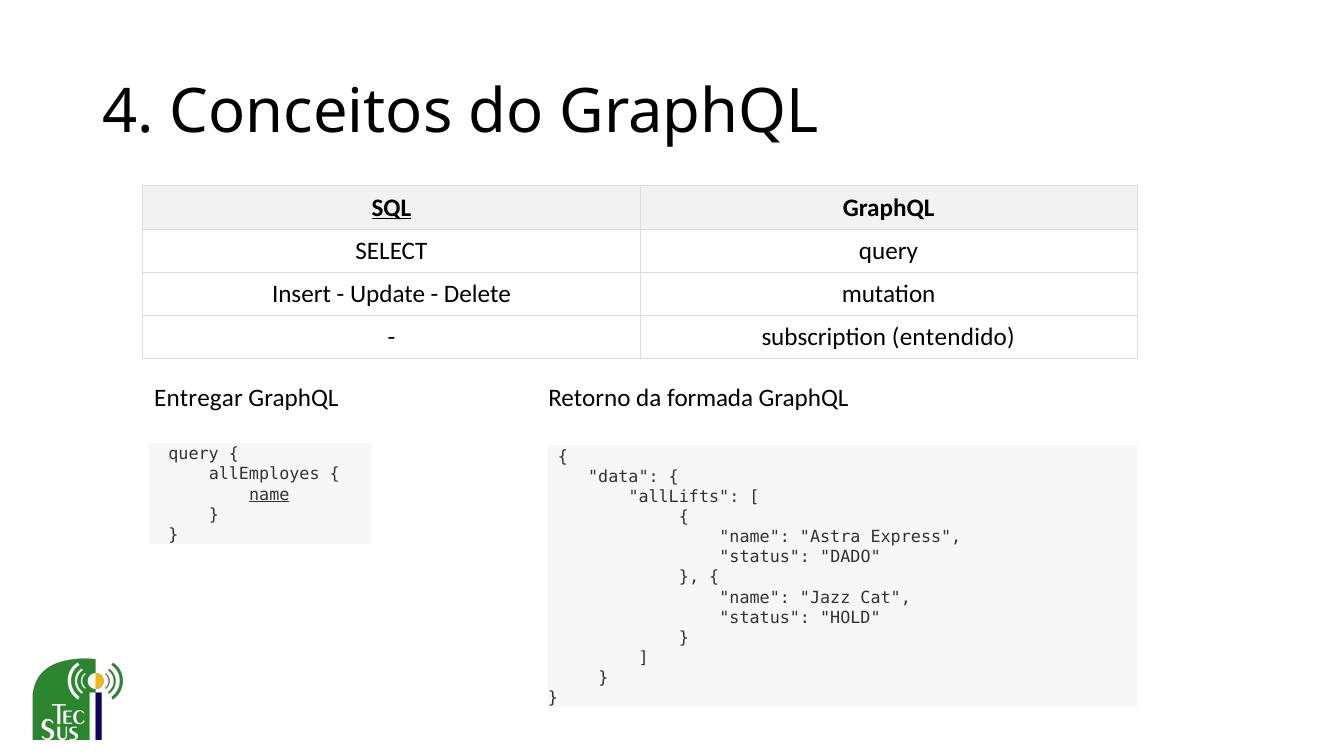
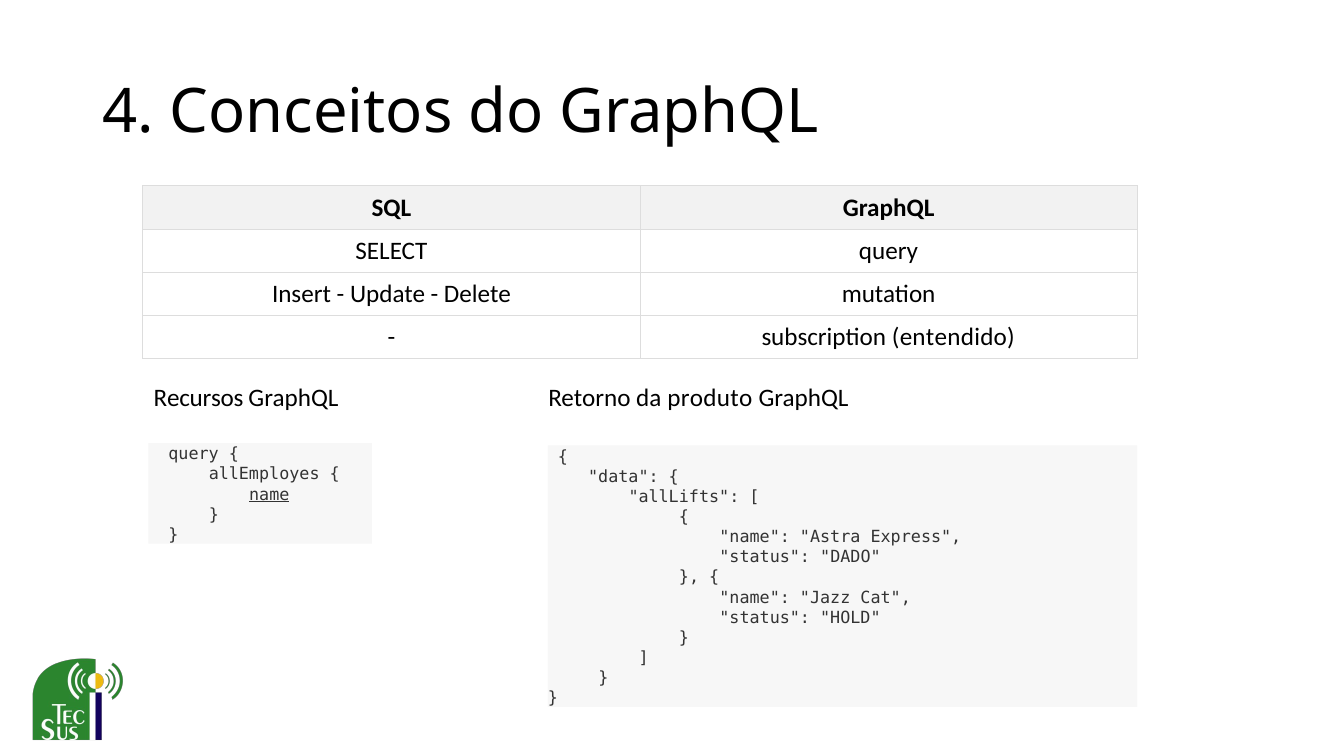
SQL underline: present -> none (391, 208)
Entregar: Entregar -> Recursos (199, 399)
formada: formada -> produto (710, 399)
